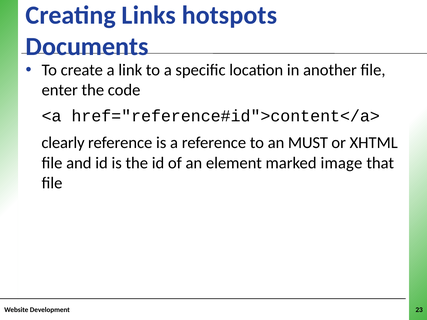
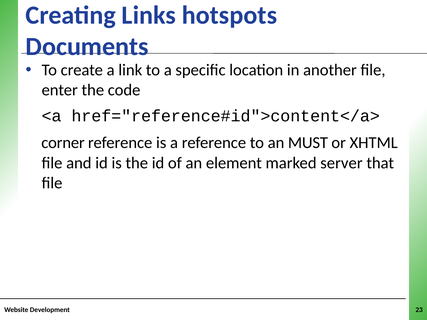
clearly: clearly -> corner (63, 143)
image: image -> server (341, 163)
